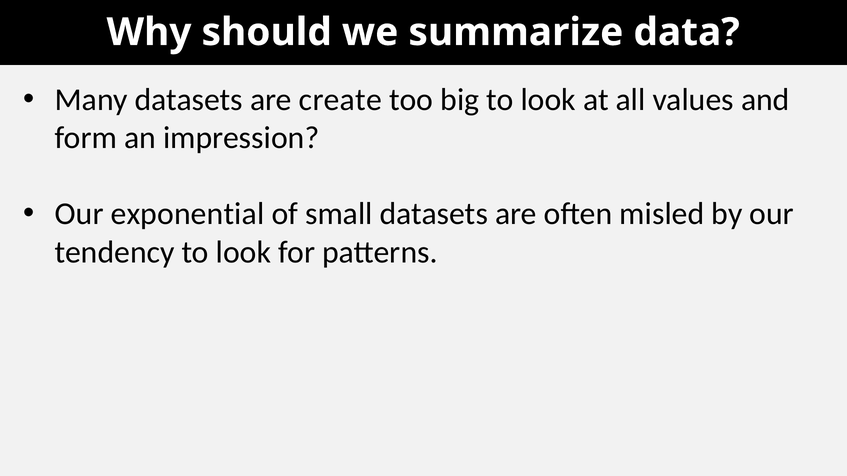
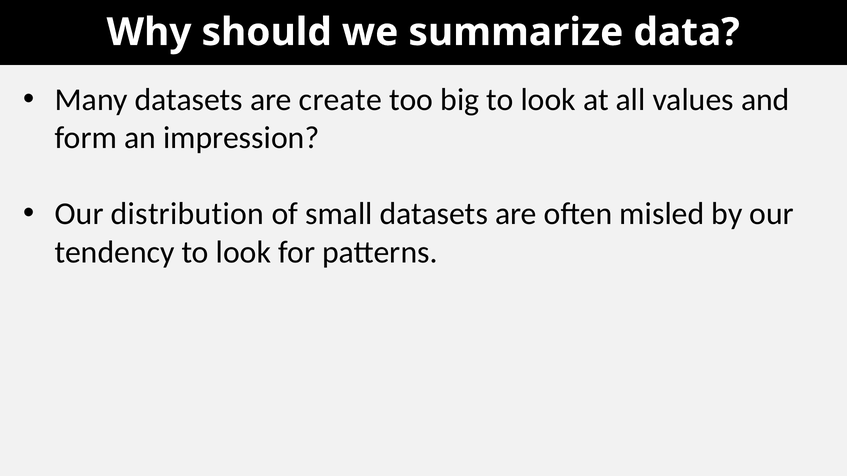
exponential: exponential -> distribution (187, 214)
